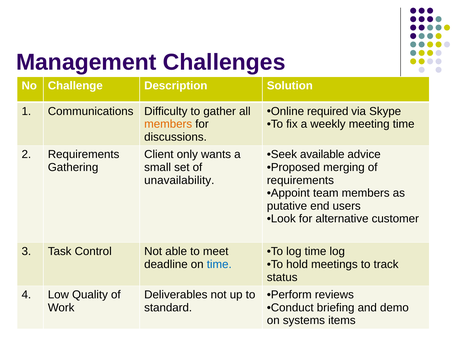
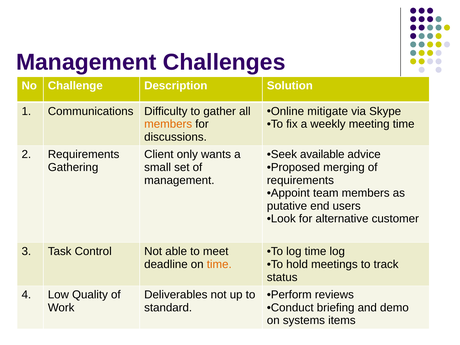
required: required -> mitigate (328, 111)
unavailability: unavailability -> management (179, 180)
time colour: blue -> orange (219, 264)
